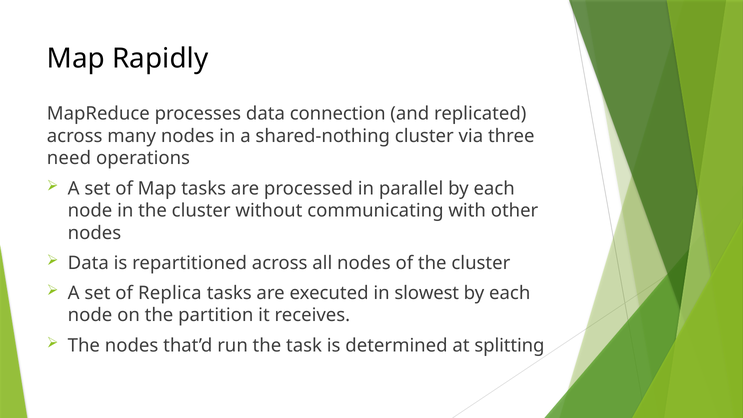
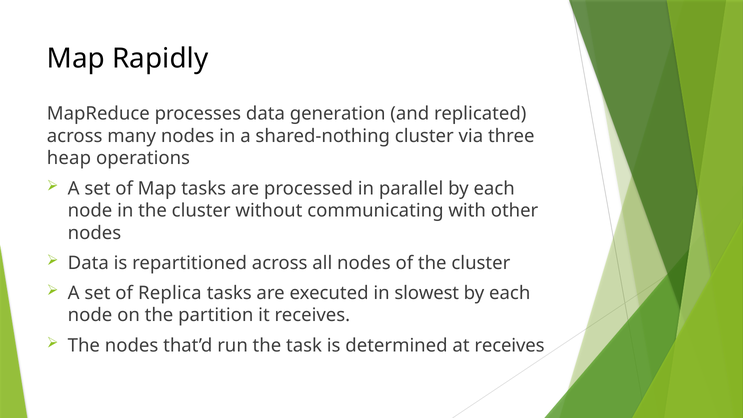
connection: connection -> generation (338, 114)
need: need -> heap (69, 158)
at splitting: splitting -> receives (509, 345)
